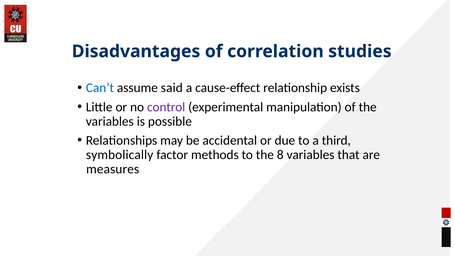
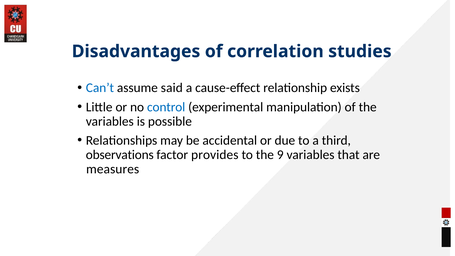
control colour: purple -> blue (166, 107)
symbolically: symbolically -> observations (120, 155)
methods: methods -> provides (215, 155)
8: 8 -> 9 (280, 155)
